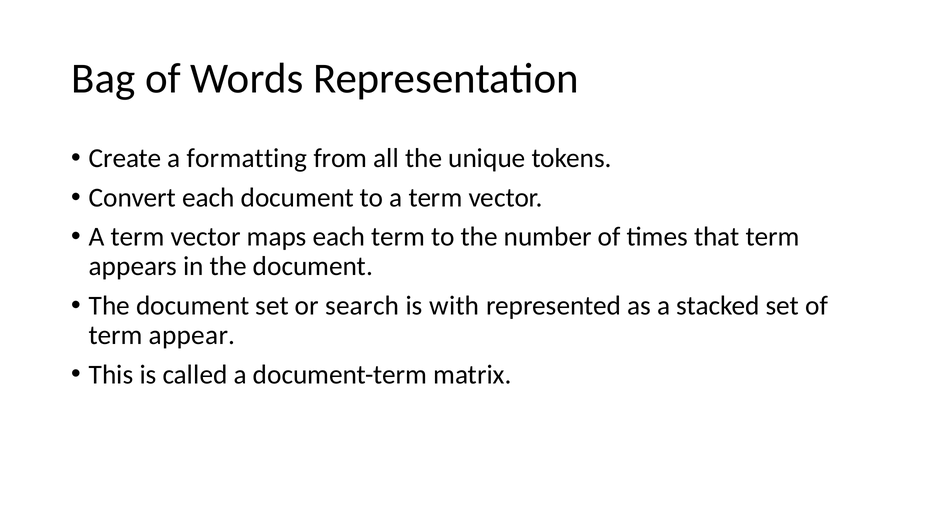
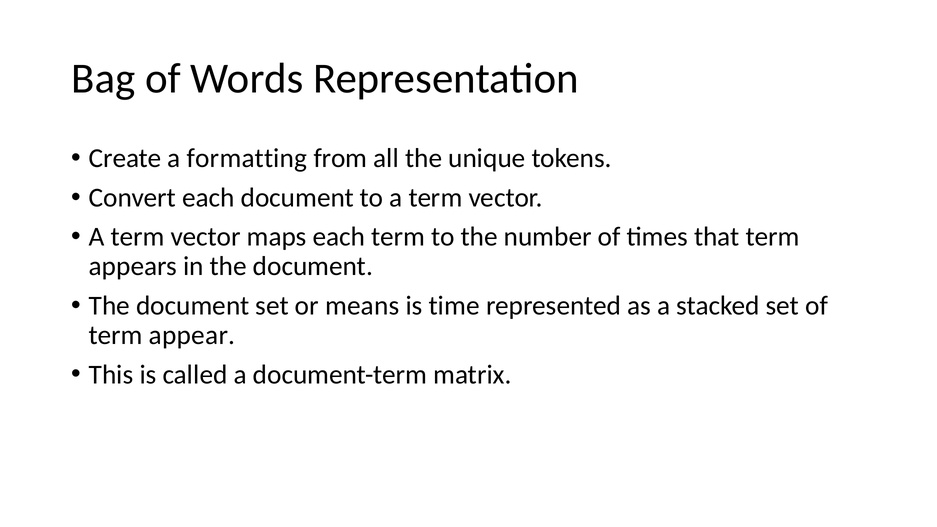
search: search -> means (362, 306)
with: with -> time (454, 306)
